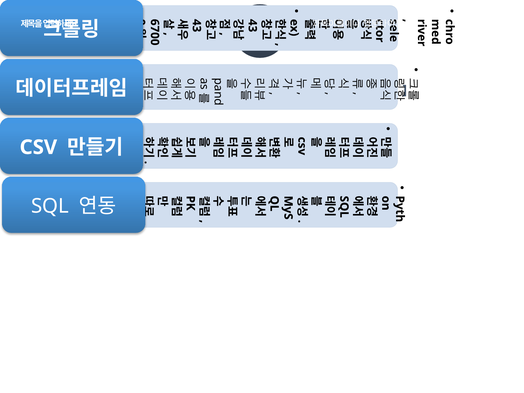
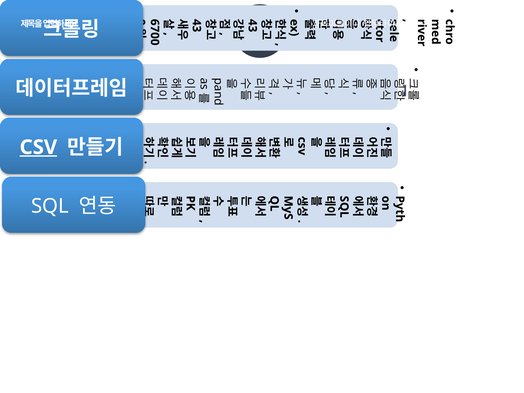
CSV underline: none -> present (38, 147)
